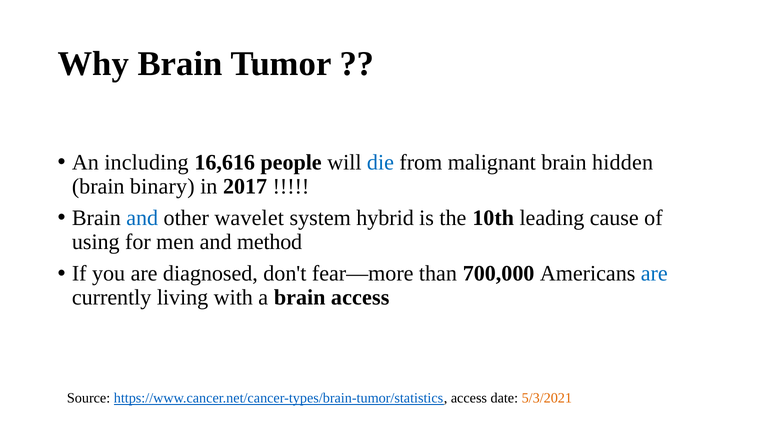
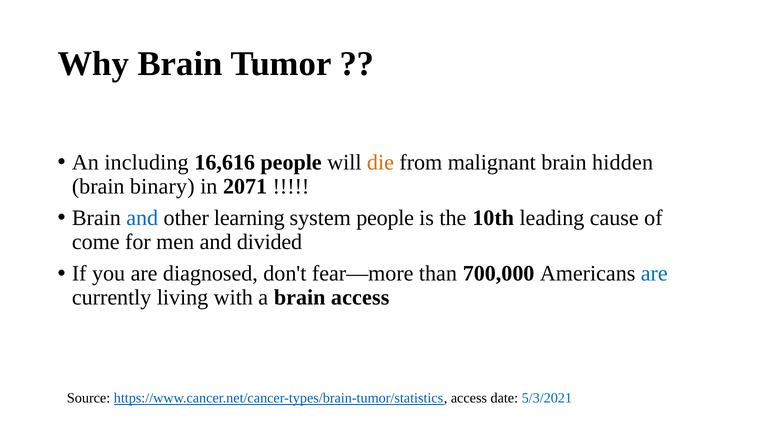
die colour: blue -> orange (380, 162)
2017: 2017 -> 2071 (245, 186)
wavelet: wavelet -> learning (249, 218)
system hybrid: hybrid -> people (385, 218)
using: using -> come (96, 242)
method: method -> divided (270, 242)
5/3/2021 colour: orange -> blue (547, 398)
